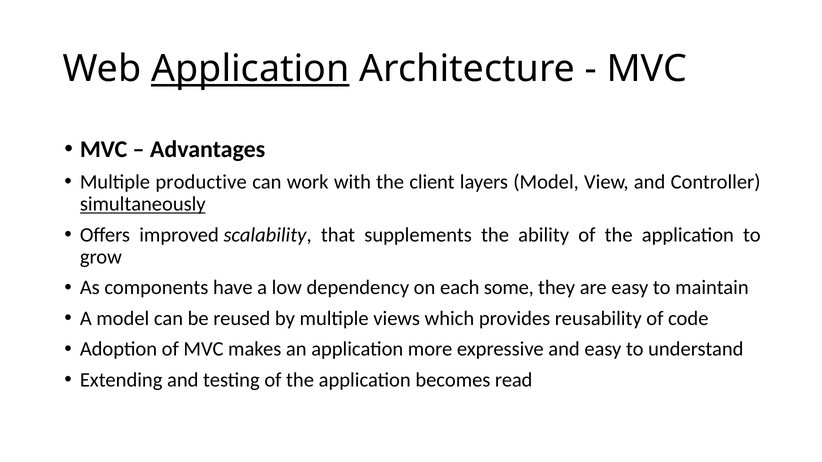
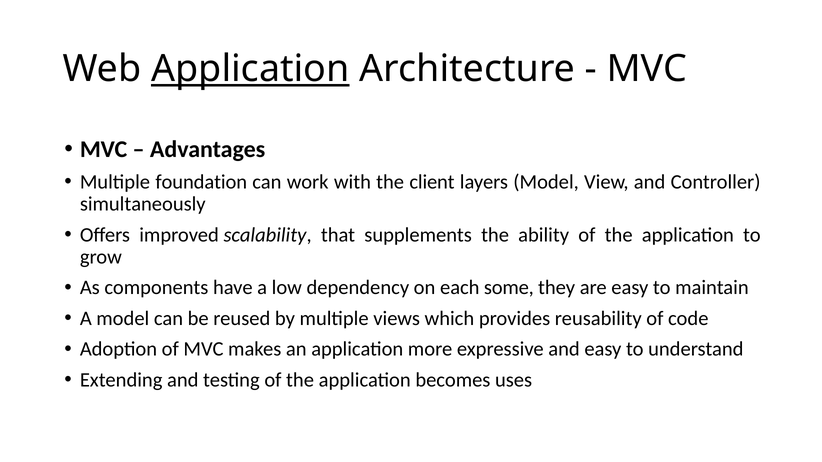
productive: productive -> foundation (201, 182)
simultaneously underline: present -> none (143, 204)
read: read -> uses (514, 380)
